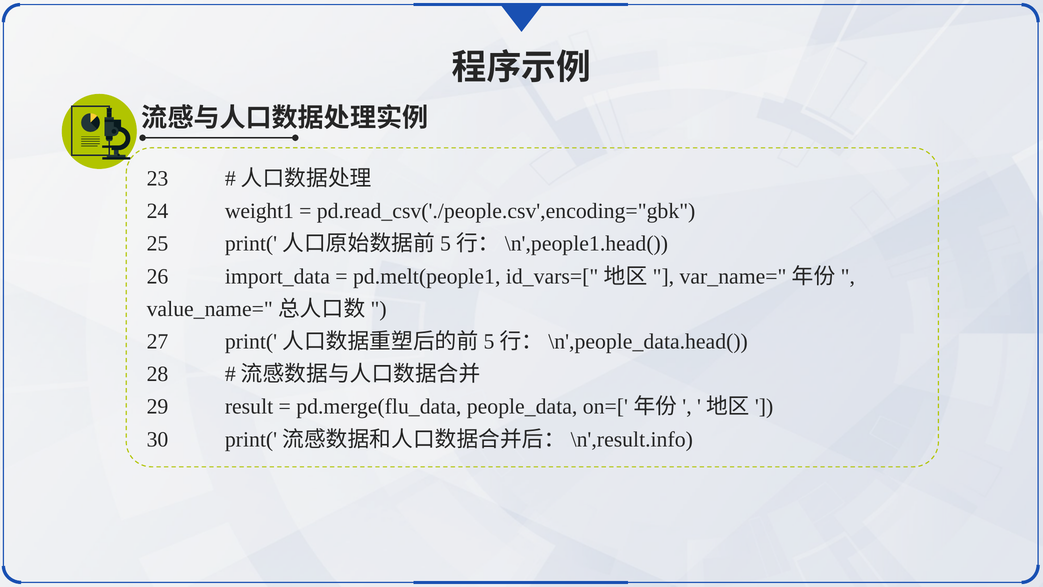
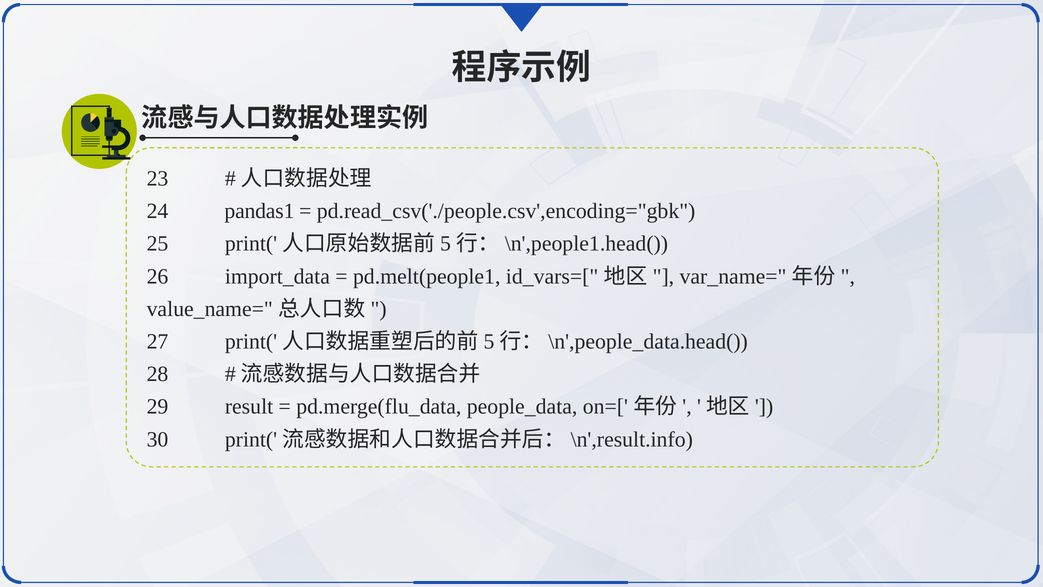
weight1: weight1 -> pandas1 (259, 211)
